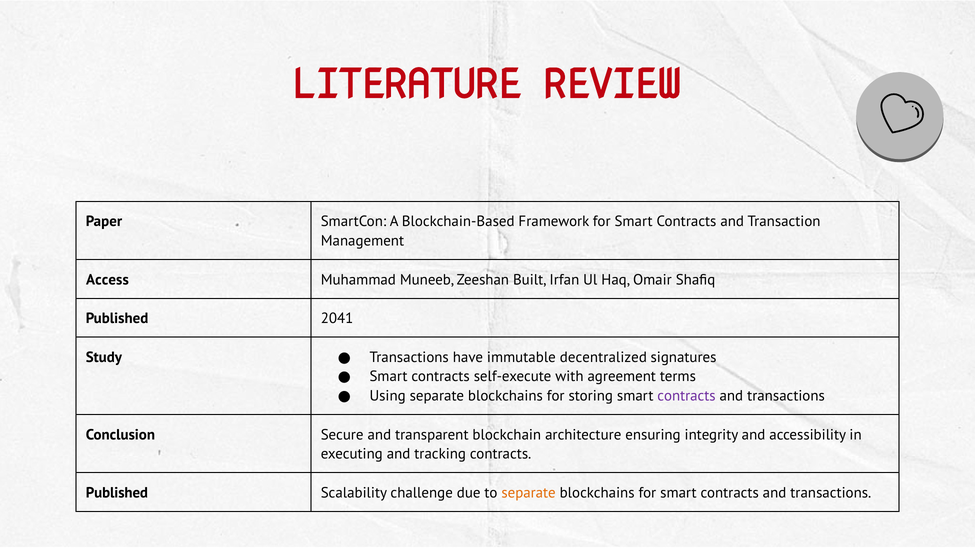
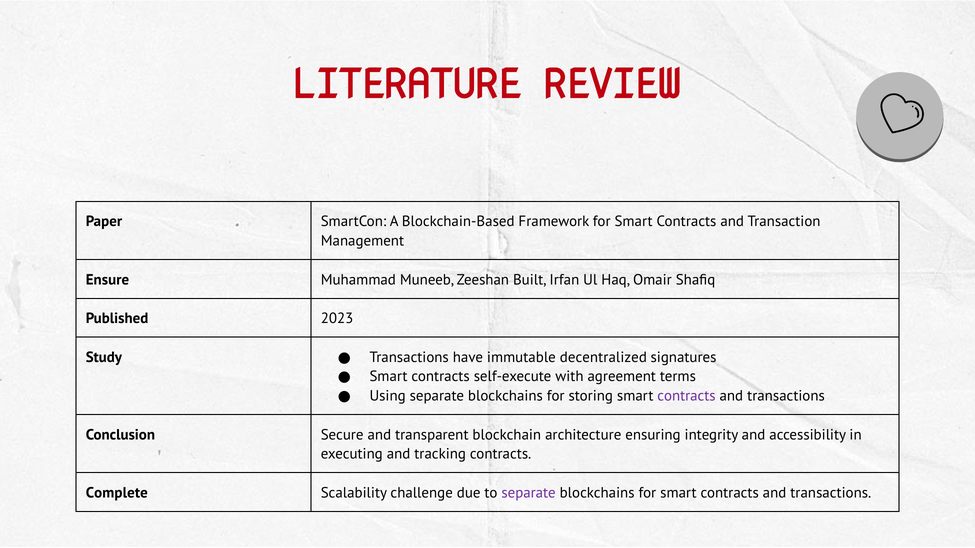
Access: Access -> Ensure (107, 280)
2041: 2041 -> 2023 (337, 319)
Published: Published -> Complete (117, 493)
separate colour: orange -> purple (529, 493)
